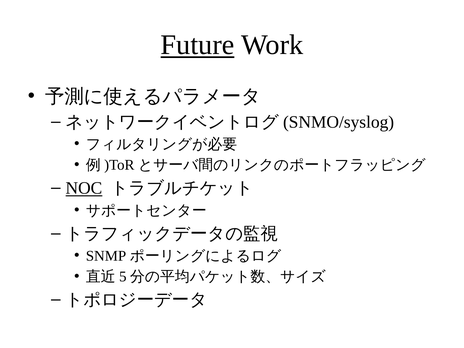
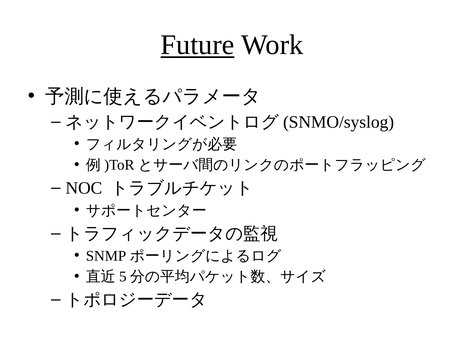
NOC underline: present -> none (84, 188)
